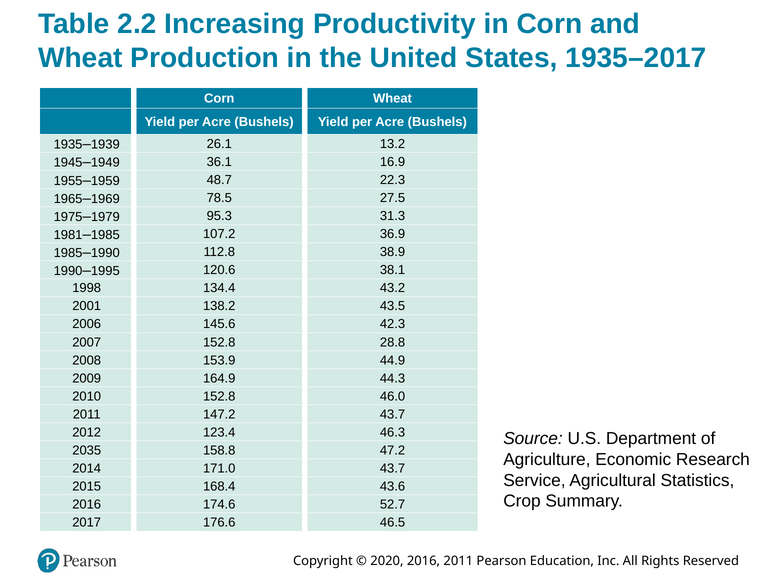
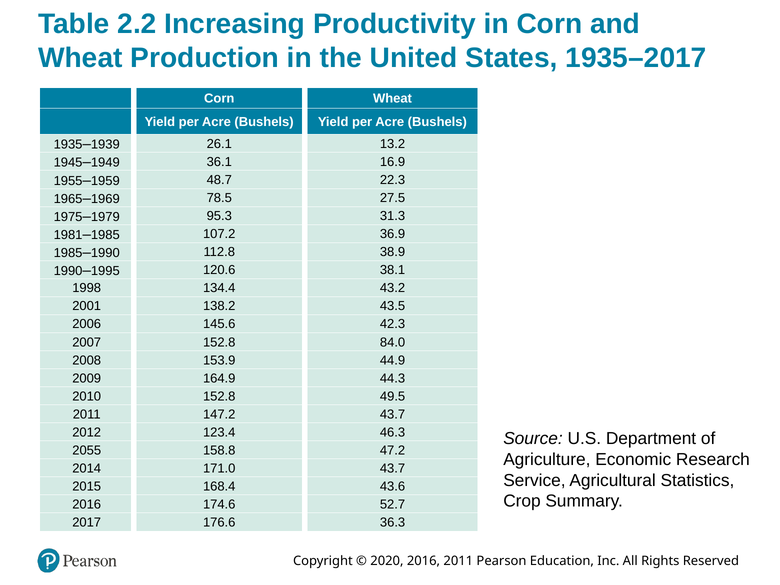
28.8: 28.8 -> 84.0 (393, 342)
46.0: 46.0 -> 49.5 (393, 396)
2035: 2035 -> 2055 (87, 450)
46.5: 46.5 -> 36.3 (393, 522)
